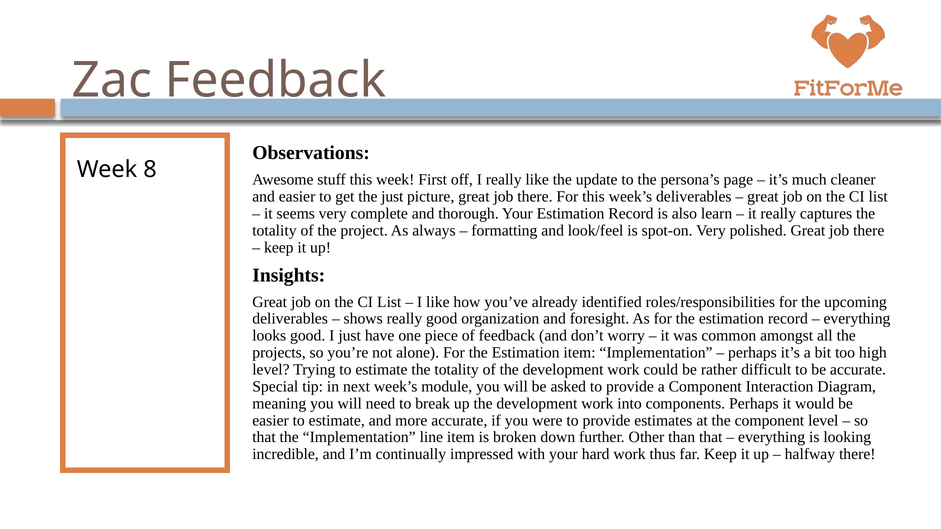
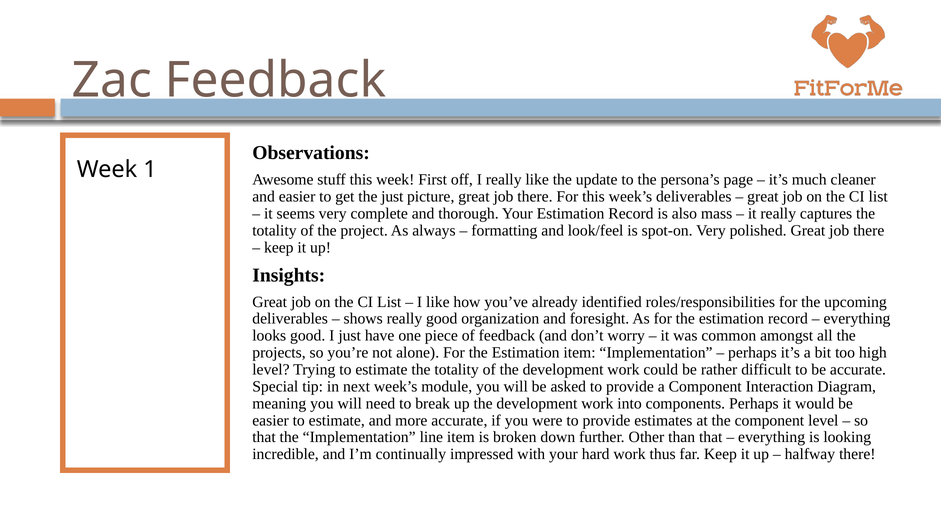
8: 8 -> 1 (150, 170)
learn: learn -> mass (717, 214)
